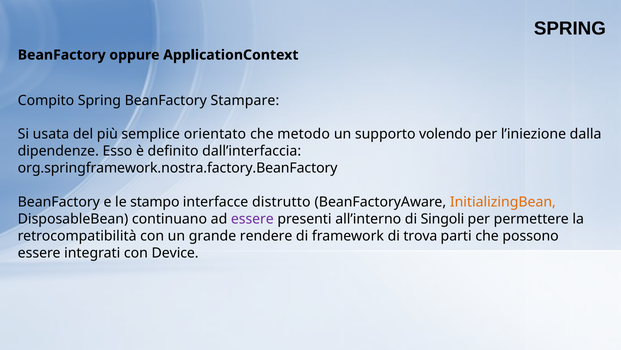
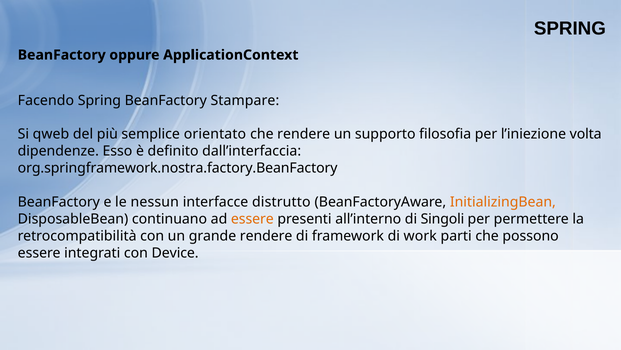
Compito: Compito -> Facendo (46, 100)
usata: usata -> qweb (51, 134)
che metodo: metodo -> rendere (304, 134)
volendo: volendo -> filosofia (445, 134)
dalla: dalla -> volta (586, 134)
stampo: stampo -> nessun (155, 202)
essere colour: purple -> orange (252, 219)
trova: trova -> work (420, 235)
